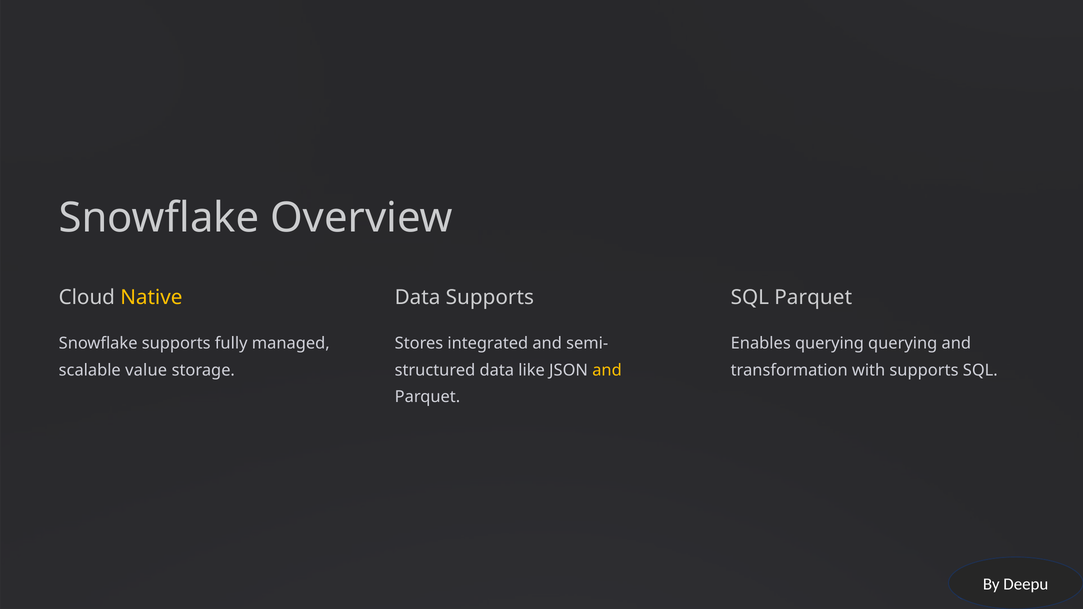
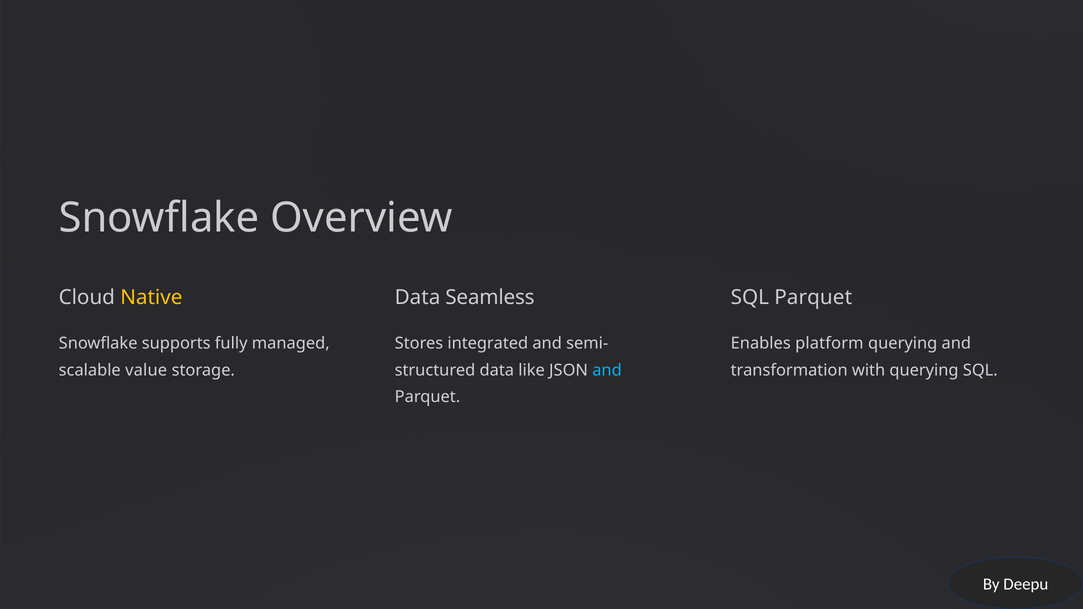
Data Supports: Supports -> Seamless (490, 297)
Enables querying: querying -> platform (829, 344)
and colour: yellow -> light blue (607, 370)
with supports: supports -> querying (924, 370)
